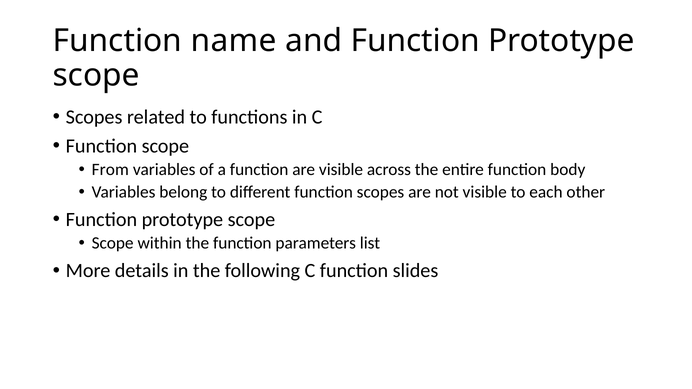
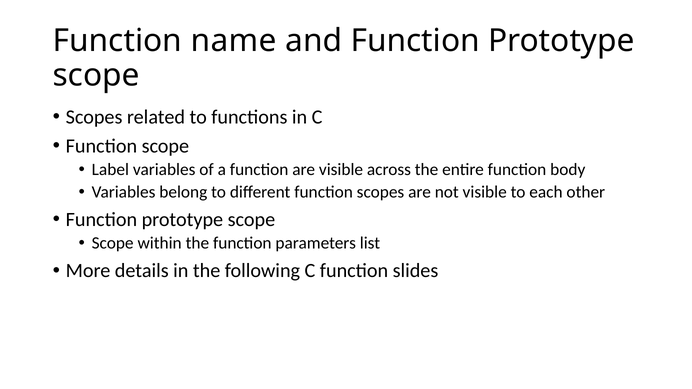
From: From -> Label (110, 170)
